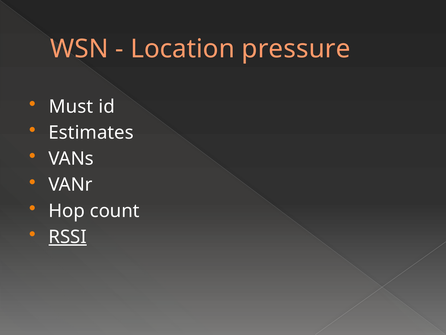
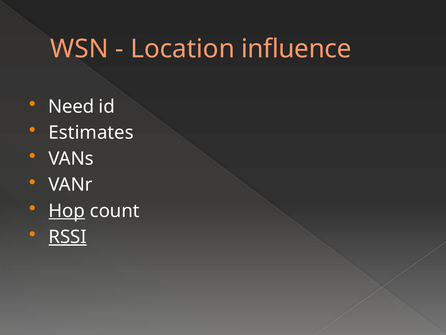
pressure: pressure -> influence (296, 49)
Must: Must -> Need (71, 106)
Hop underline: none -> present (67, 211)
